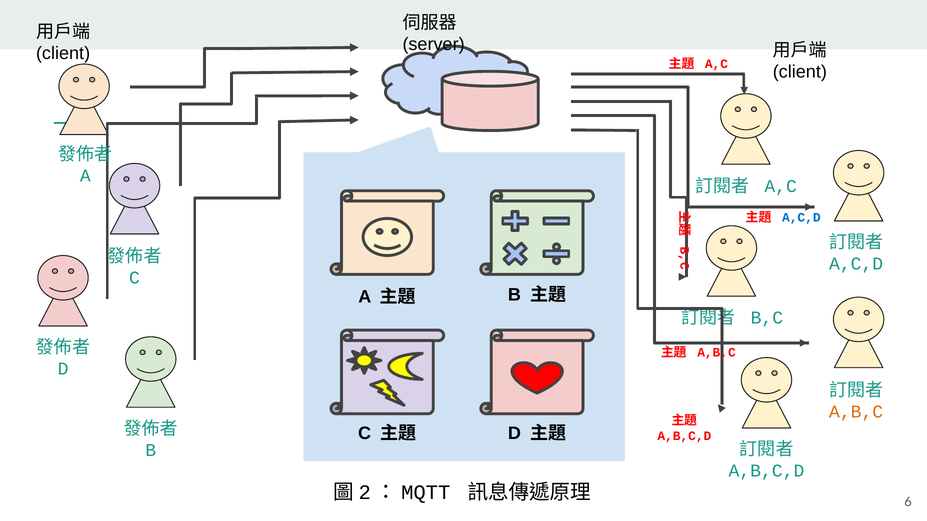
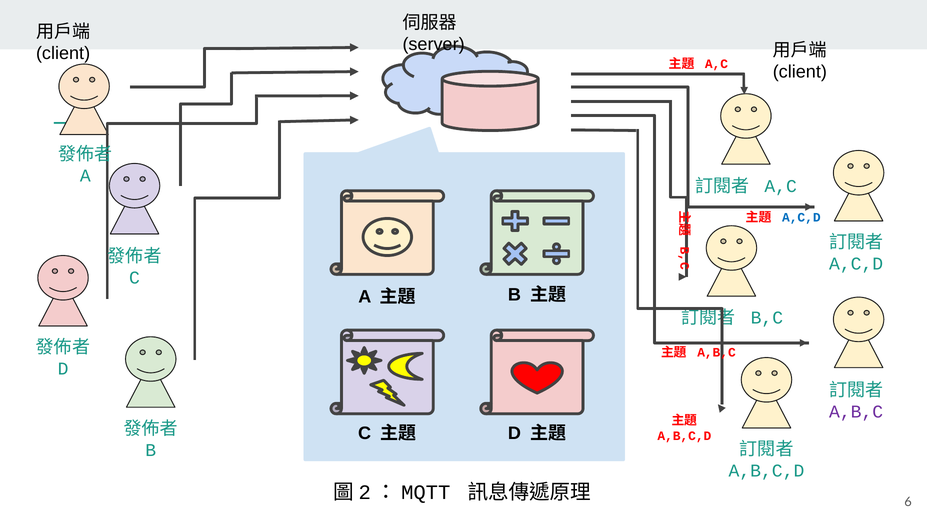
A,B,C colour: orange -> purple (856, 412)
